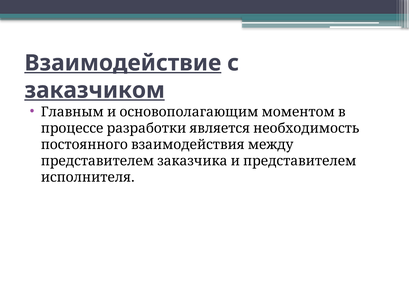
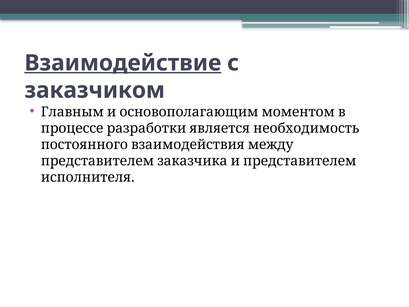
заказчиком underline: present -> none (95, 90)
